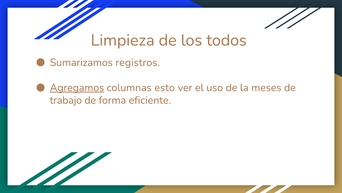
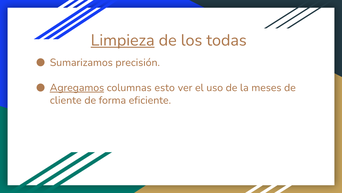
Limpieza underline: none -> present (123, 40)
todos: todos -> todas (227, 40)
registros: registros -> precisión (138, 62)
trabajo: trabajo -> cliente (66, 100)
